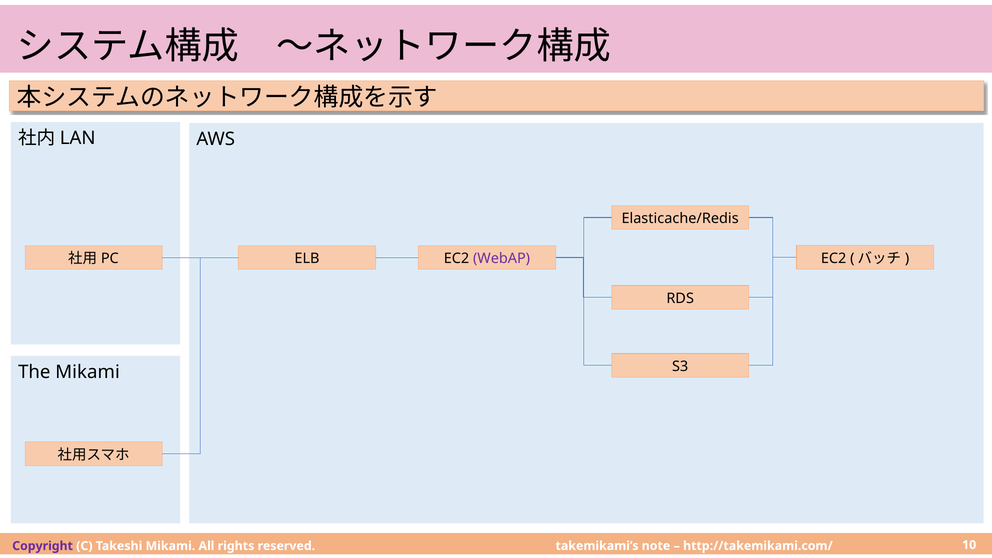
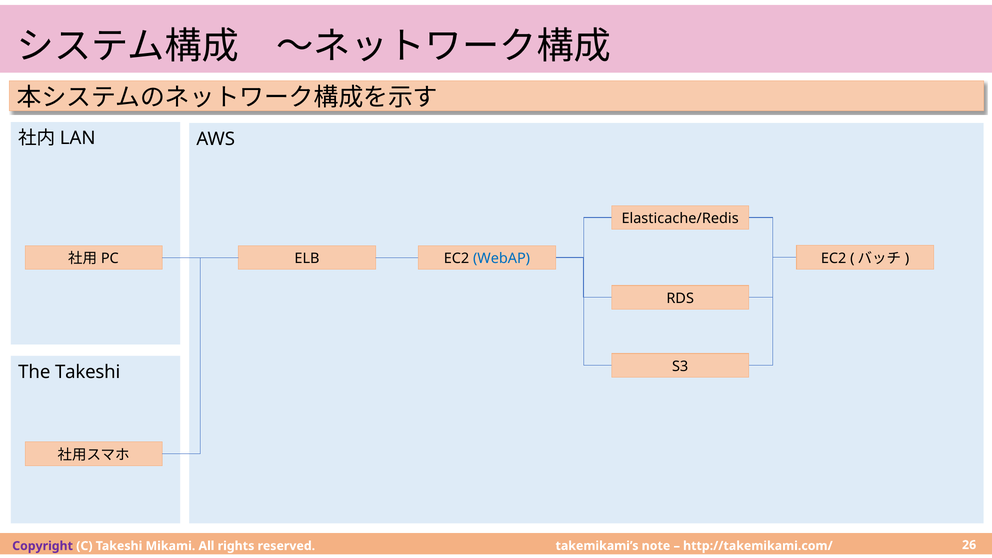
WebAP colour: purple -> blue (502, 259)
The Mikami: Mikami -> Takeshi (88, 372)
10: 10 -> 26 (969, 545)
